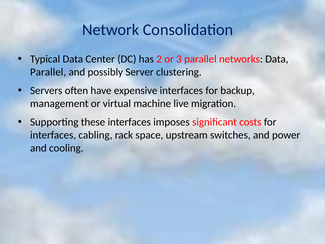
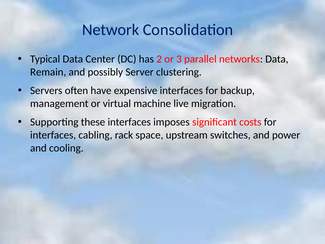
Parallel: Parallel -> Remain (48, 72)
